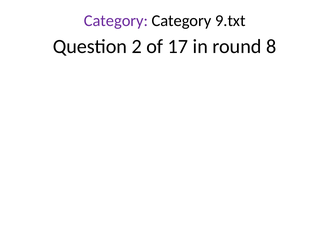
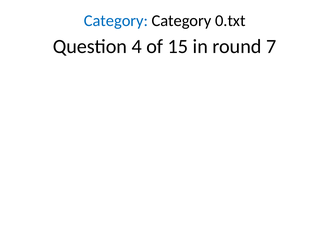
Category colour: purple -> blue (116, 21)
9.txt: 9.txt -> 0.txt (230, 21)
2: 2 -> 4 (137, 47)
17: 17 -> 15 (178, 47)
8: 8 -> 7 (271, 47)
